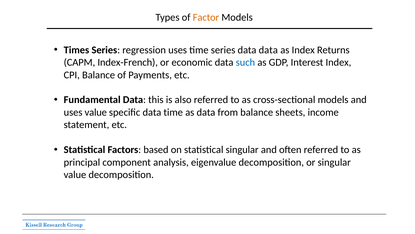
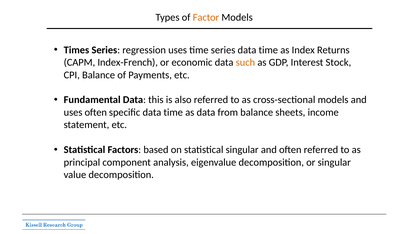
series data data: data -> time (268, 50)
such colour: blue -> orange (245, 62)
Interest Index: Index -> Stock (338, 62)
uses value: value -> often (96, 112)
